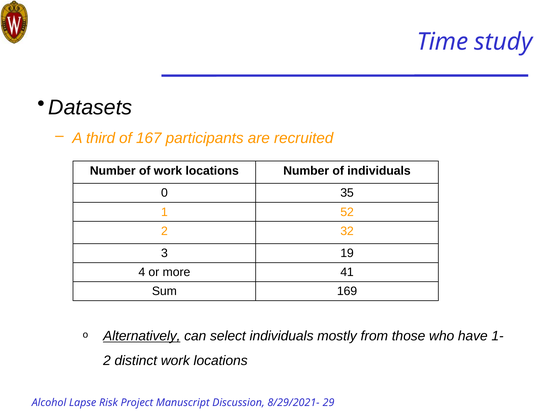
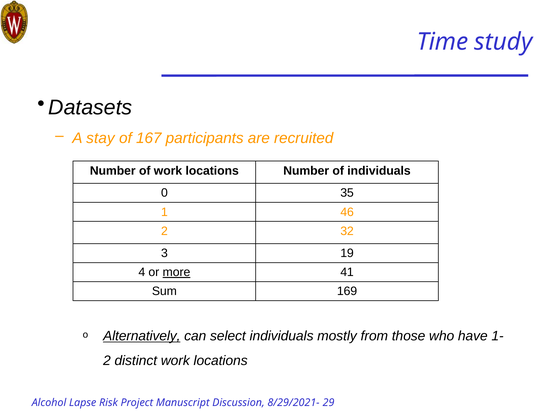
third: third -> stay (100, 138)
52: 52 -> 46 (347, 212)
more underline: none -> present (177, 272)
